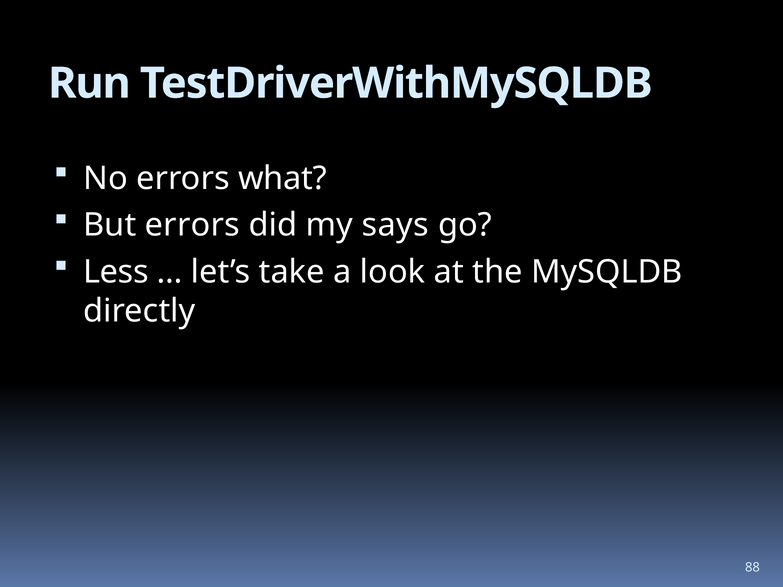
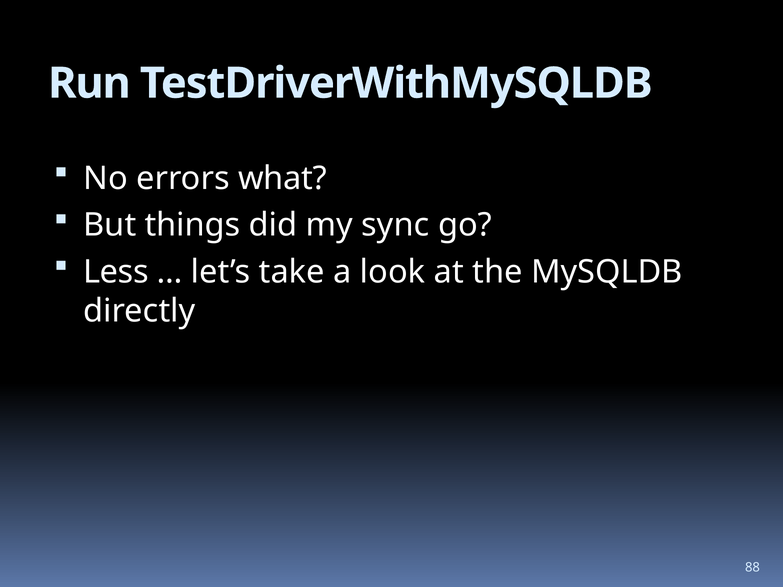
But errors: errors -> things (193, 225)
says: says -> sync (395, 225)
